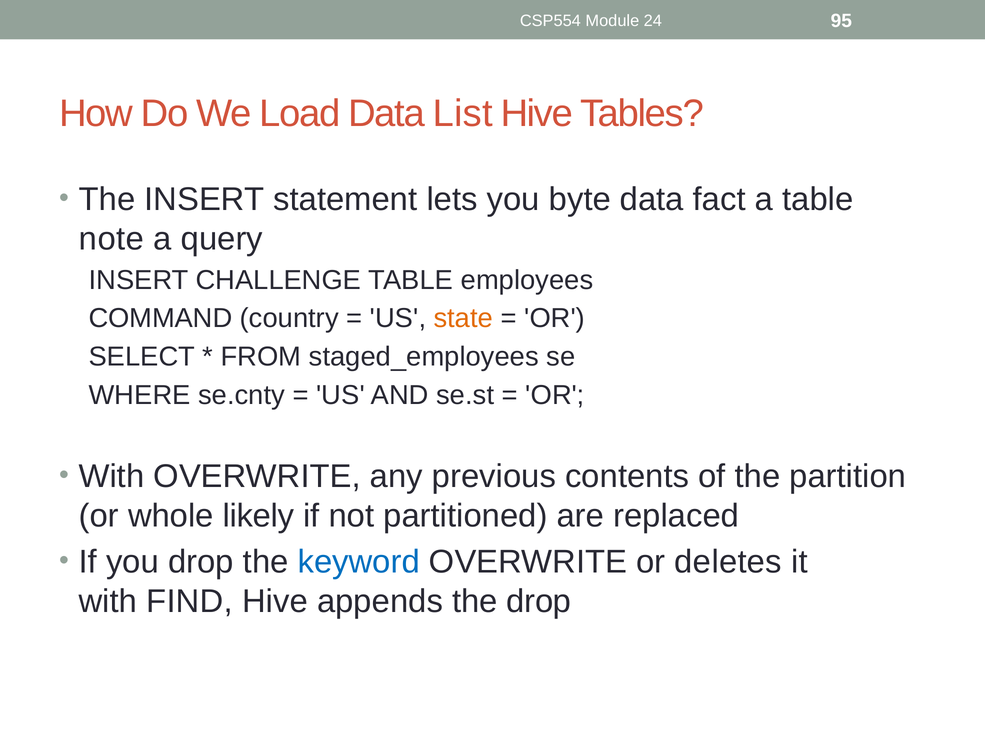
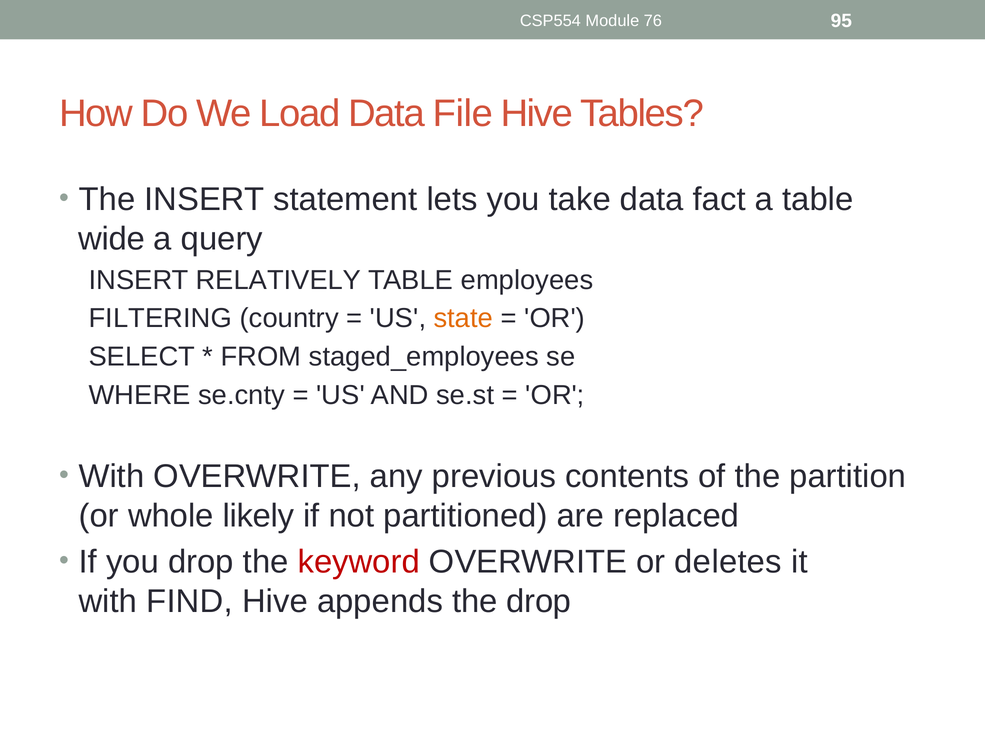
24: 24 -> 76 (653, 21)
List: List -> File (463, 113)
byte: byte -> take (580, 199)
note: note -> wide (112, 239)
CHALLENGE: CHALLENGE -> RELATIVELY (278, 280)
COMMAND: COMMAND -> FILTERING (160, 318)
keyword colour: blue -> red (359, 562)
